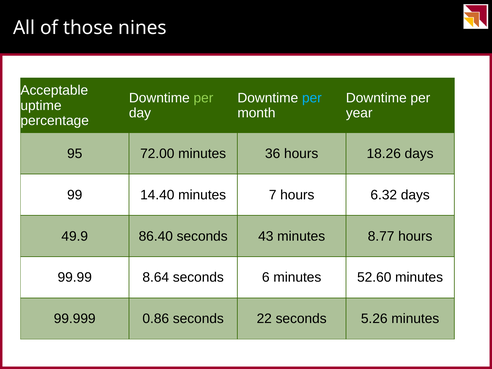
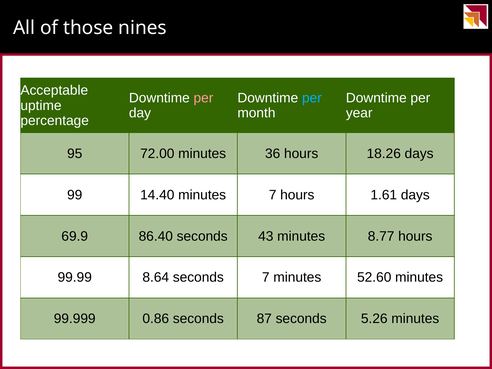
per colour: light green -> pink (203, 98)
6.32: 6.32 -> 1.61 (384, 195)
49.9: 49.9 -> 69.9 (75, 236)
seconds 6: 6 -> 7 (266, 277)
22: 22 -> 87 (264, 319)
